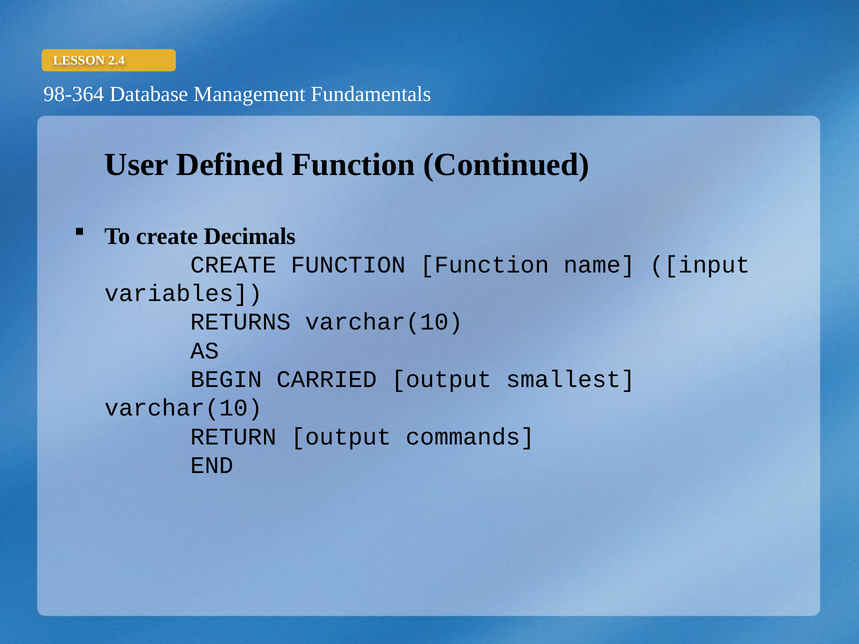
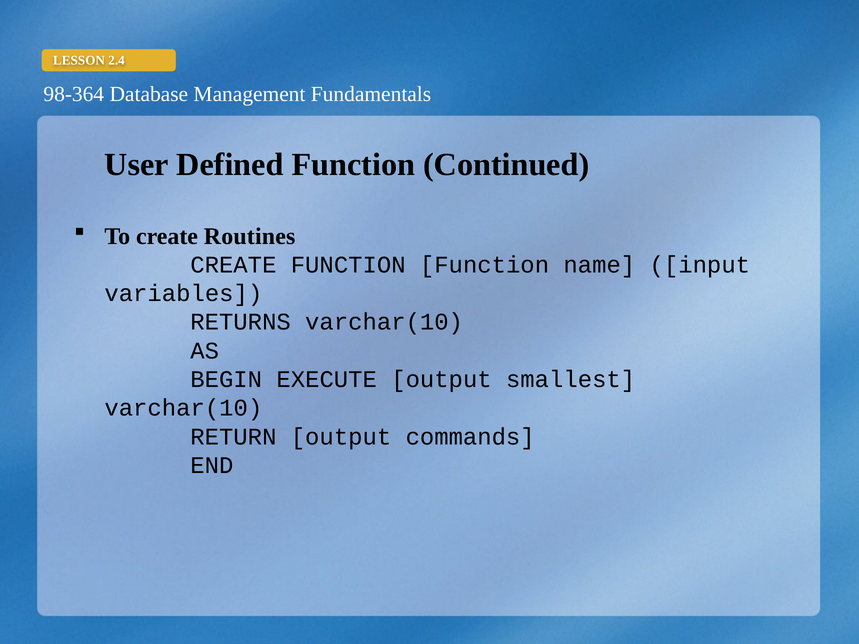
Decimals: Decimals -> Routines (250, 236)
CARRIED: CARRIED -> EXECUTE (327, 380)
